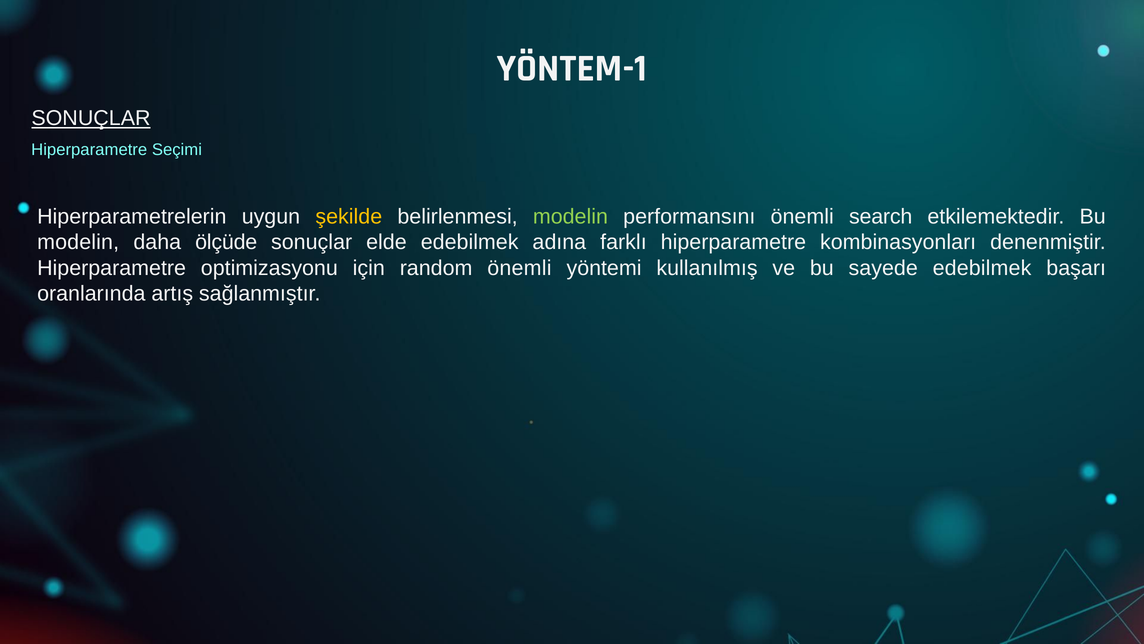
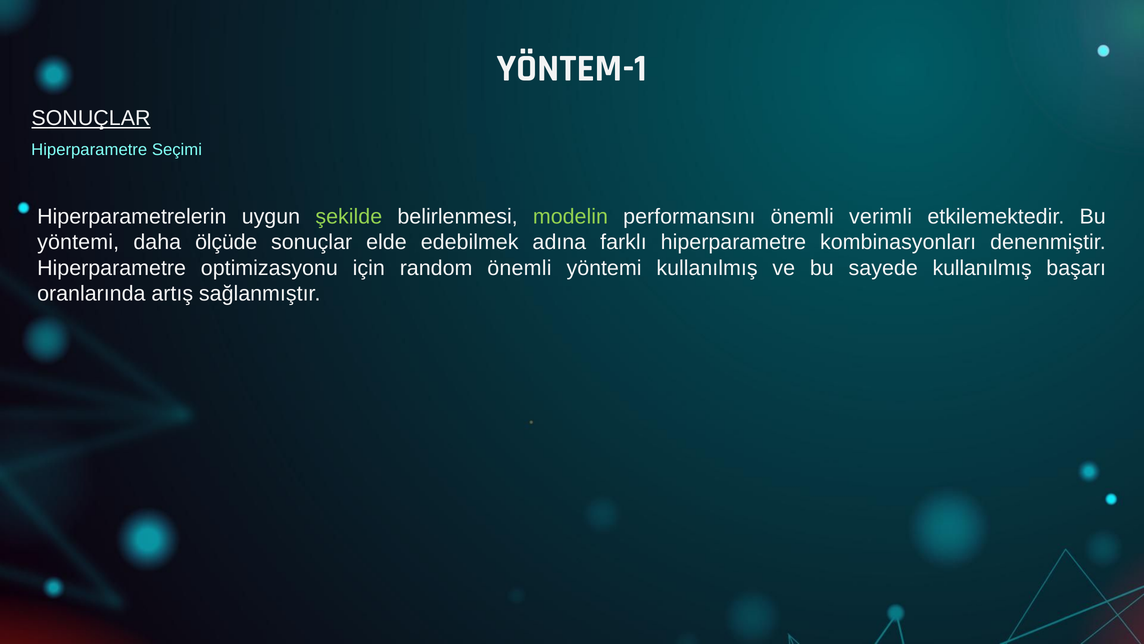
şekilde colour: yellow -> light green (349, 216)
search: search -> verimli (881, 216)
modelin: modelin -> yöntemi (78, 242)
sayede edebilmek: edebilmek -> kullanılmış (982, 268)
